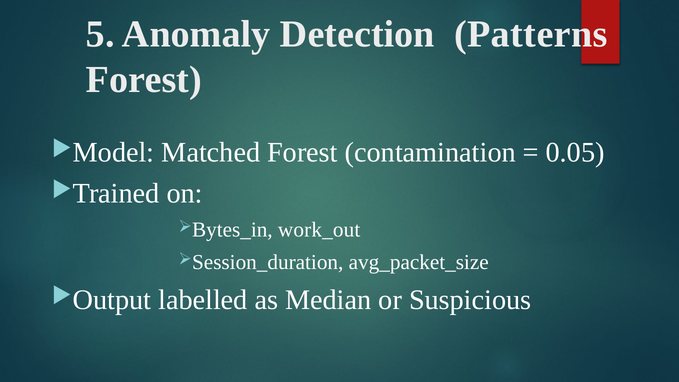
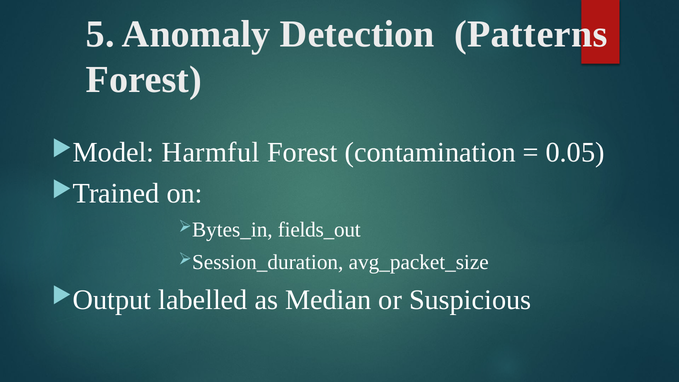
Matched: Matched -> Harmful (211, 153)
work_out: work_out -> fields_out (319, 230)
